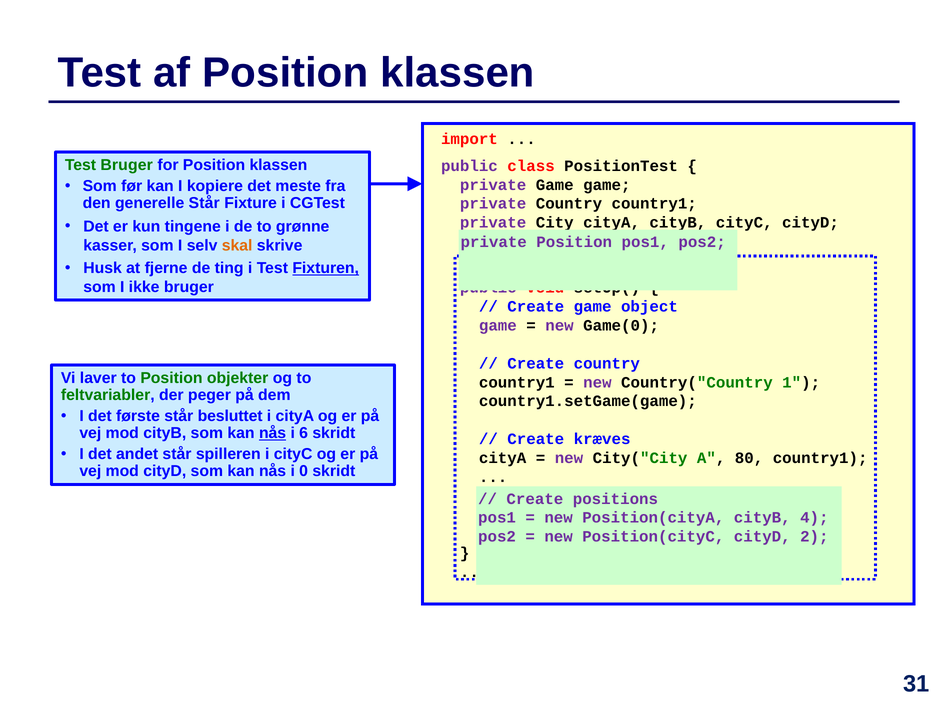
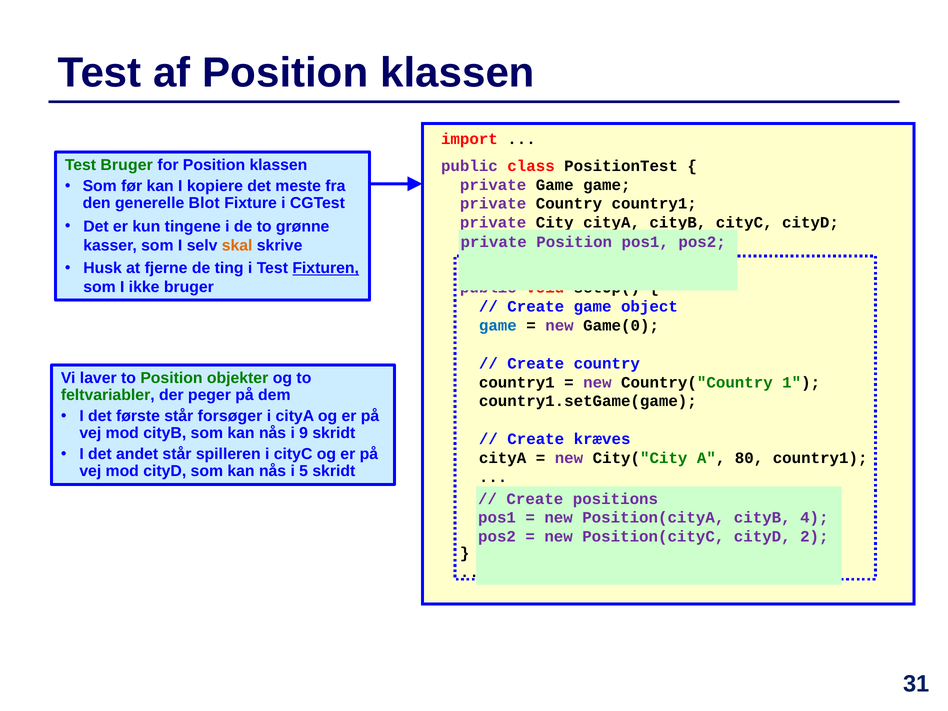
generelle Står: Står -> Blot (204, 203)
game colour: purple -> blue (498, 325)
besluttet: besluttet -> forsøger (230, 416)
nås underline: present -> none (273, 433)
6: 6 -> 9 (304, 433)
0: 0 -> 5 (304, 471)
